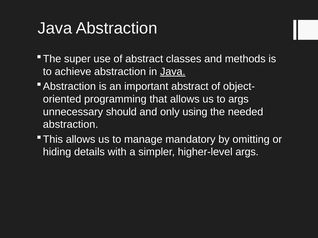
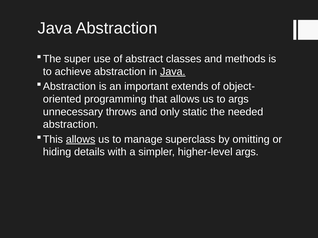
important abstract: abstract -> extends (190, 87)
should: should -> throws (121, 112)
using: using -> static (195, 112)
allows underline: none -> present (81, 140)
mandatory: mandatory -> superclass (190, 140)
